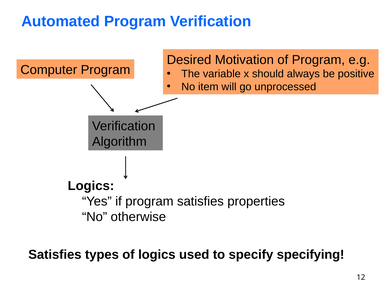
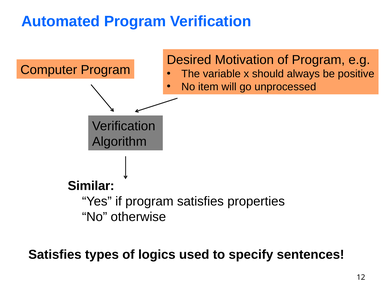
Logics: Logics -> Similar (91, 186)
specifying: specifying -> sentences (311, 254)
